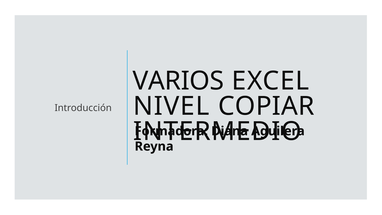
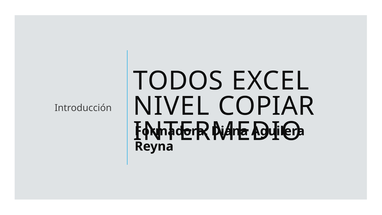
VARIOS: VARIOS -> TODOS (178, 81)
